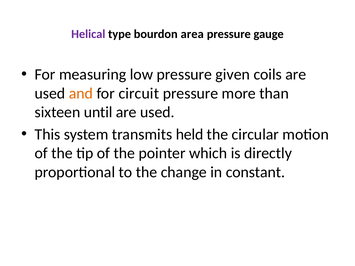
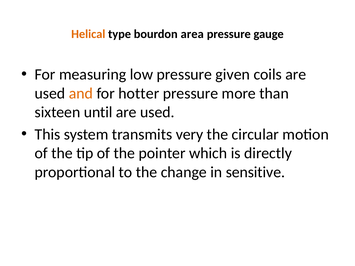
Helical colour: purple -> orange (88, 34)
circuit: circuit -> hotter (139, 93)
held: held -> very (190, 134)
constant: constant -> sensitive (255, 172)
